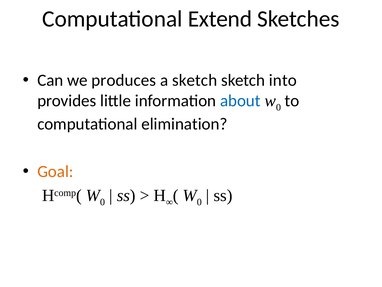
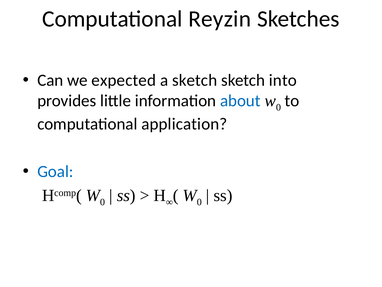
Extend: Extend -> Reyzin (220, 19)
produces: produces -> expected (124, 80)
elimination: elimination -> application (184, 124)
Goal colour: orange -> blue (55, 171)
